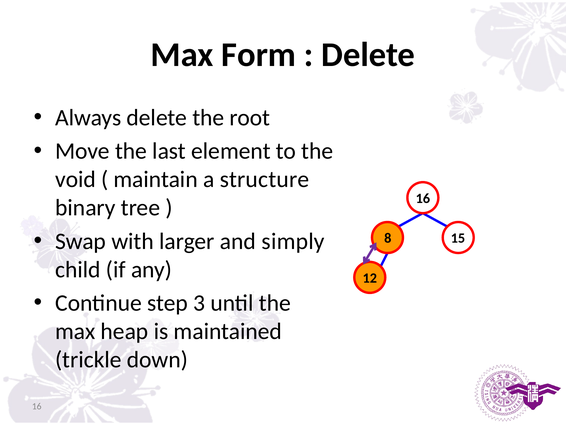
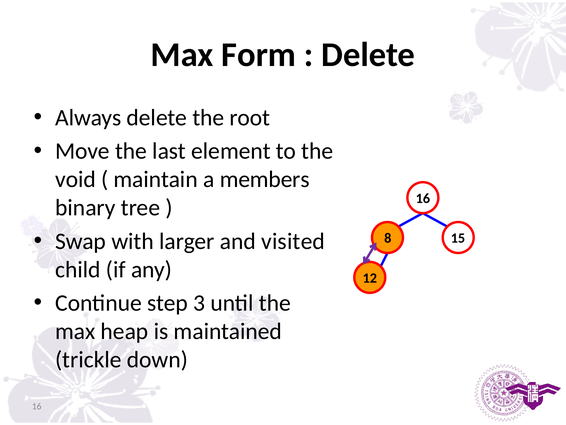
structure: structure -> members (265, 179)
simply: simply -> visited (293, 241)
